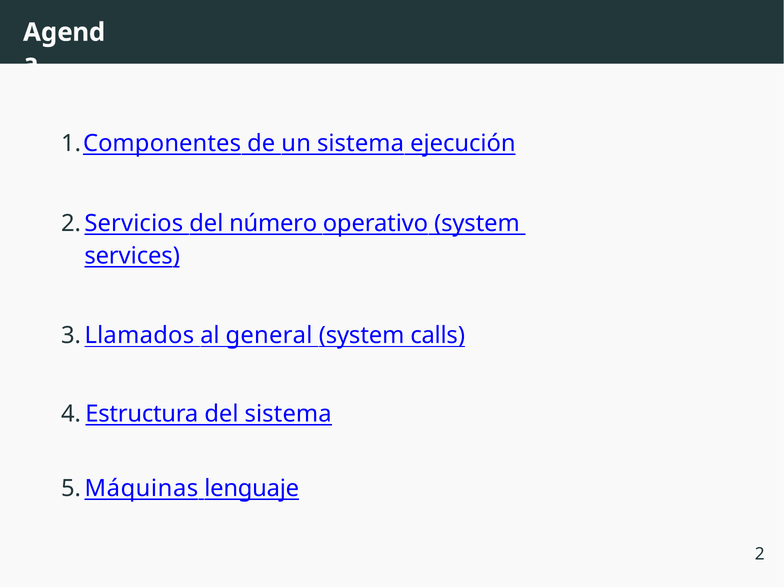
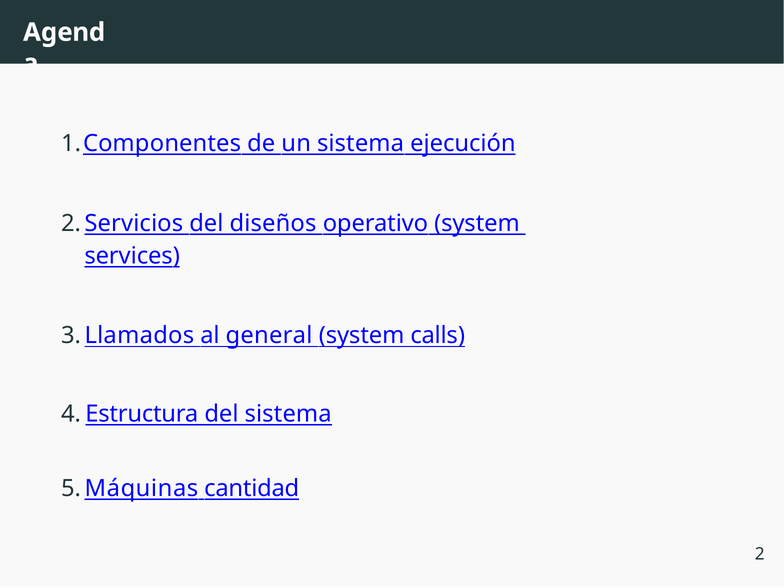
número: número -> diseños (273, 224)
lenguaje: lenguaje -> cantidad (252, 489)
